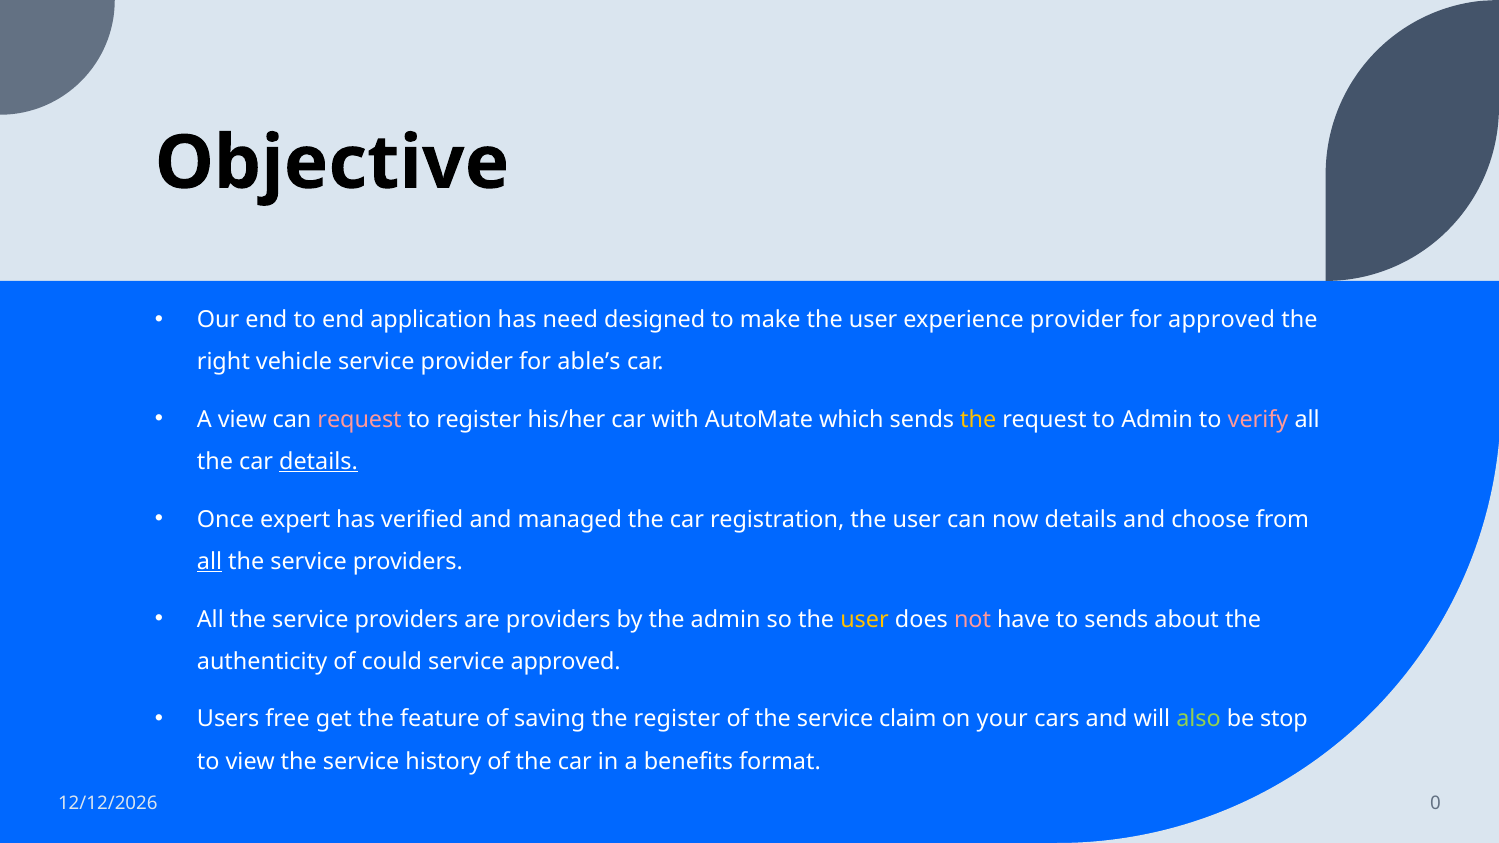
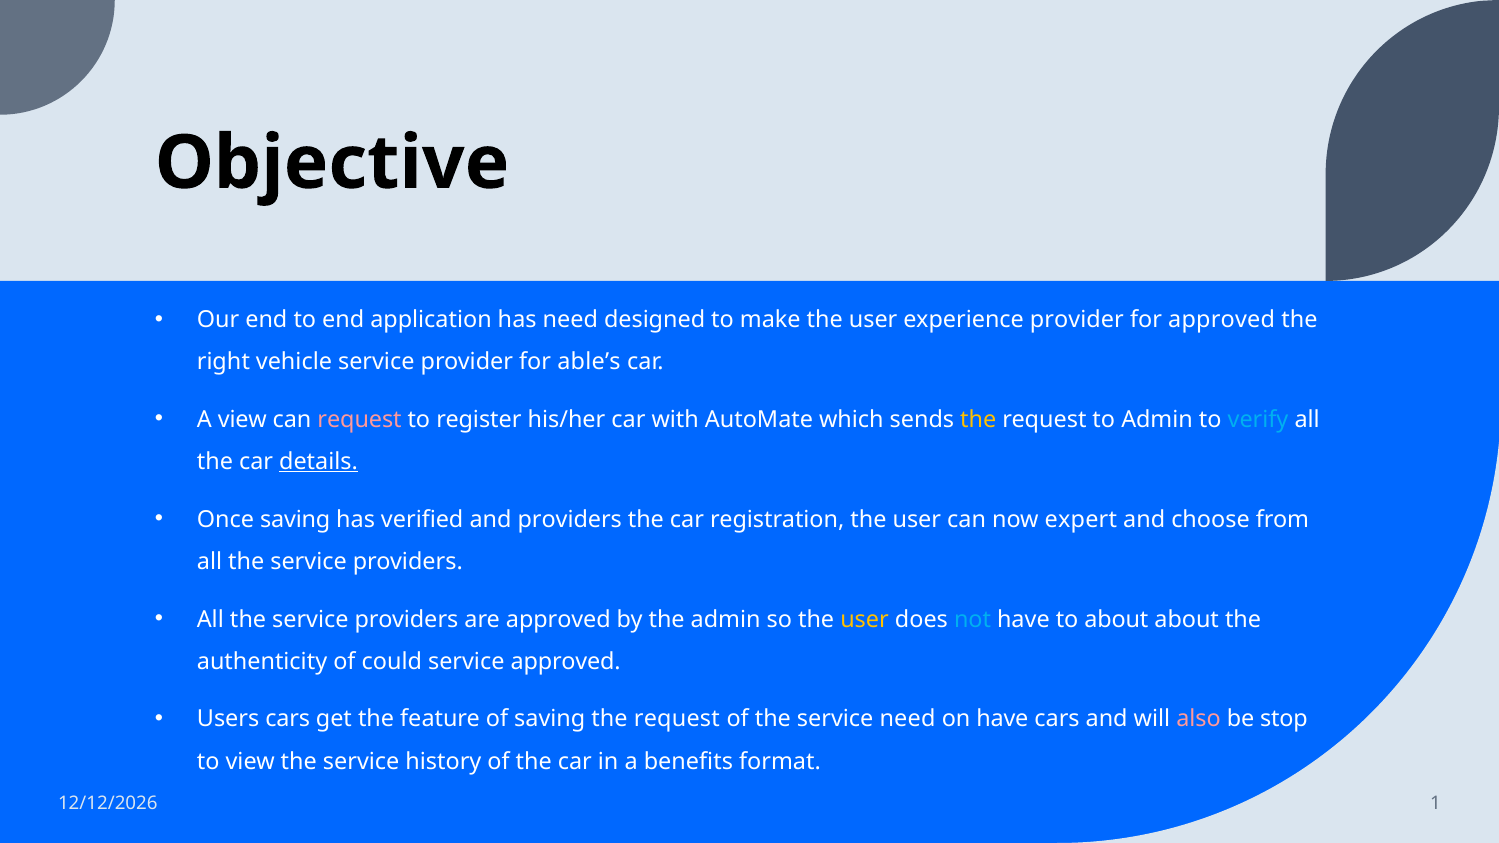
verify colour: pink -> light blue (1258, 420)
Once expert: expert -> saving (295, 520)
and managed: managed -> providers (570, 520)
now details: details -> expert (1081, 520)
all underline: present -> none (210, 562)
are providers: providers -> approved (558, 619)
not colour: pink -> light blue (972, 619)
to sends: sends -> about (1116, 619)
Users free: free -> cars (288, 719)
saving the register: register -> request (677, 719)
service claim: claim -> need (907, 719)
on your: your -> have (1002, 719)
also colour: light green -> pink (1199, 719)
0: 0 -> 1 (1436, 804)
